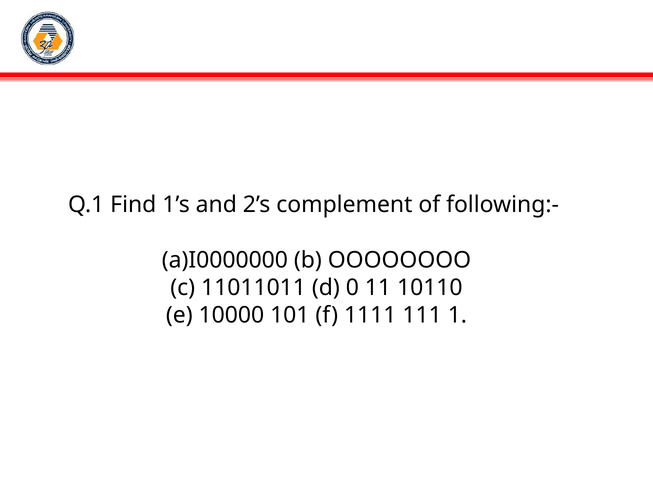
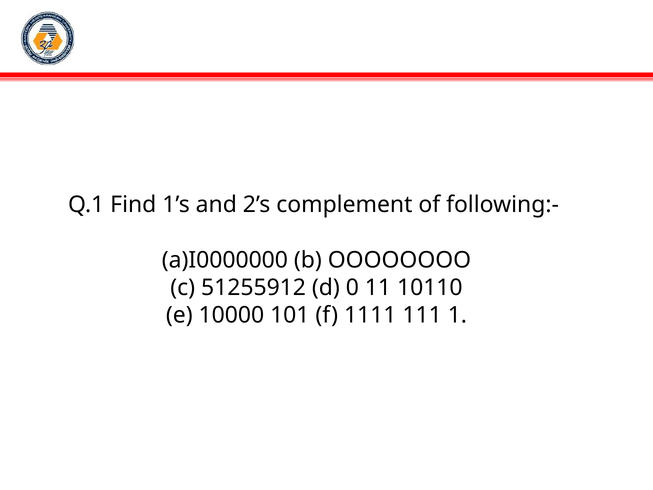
11011011: 11011011 -> 51255912 (254, 287)
